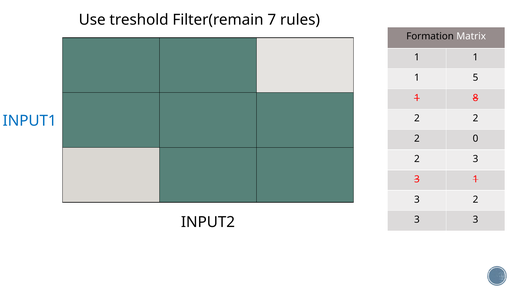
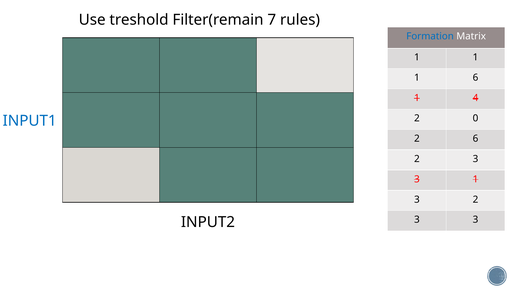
Formation colour: black -> blue (430, 36)
1 5: 5 -> 6 (475, 78)
8: 8 -> 4 (475, 98)
2: 2 -> 0 (475, 118)
2 0: 0 -> 6 (475, 139)
